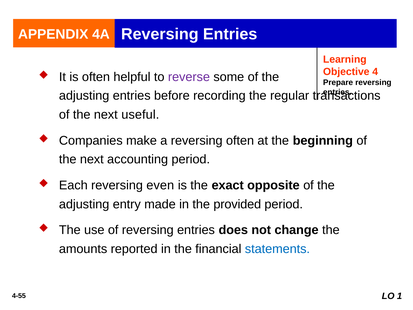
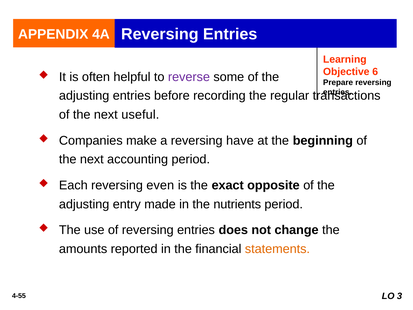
4: 4 -> 6 (375, 72)
reversing often: often -> have (240, 140)
provided: provided -> nutrients (237, 204)
statements colour: blue -> orange (277, 249)
1: 1 -> 3 (400, 296)
